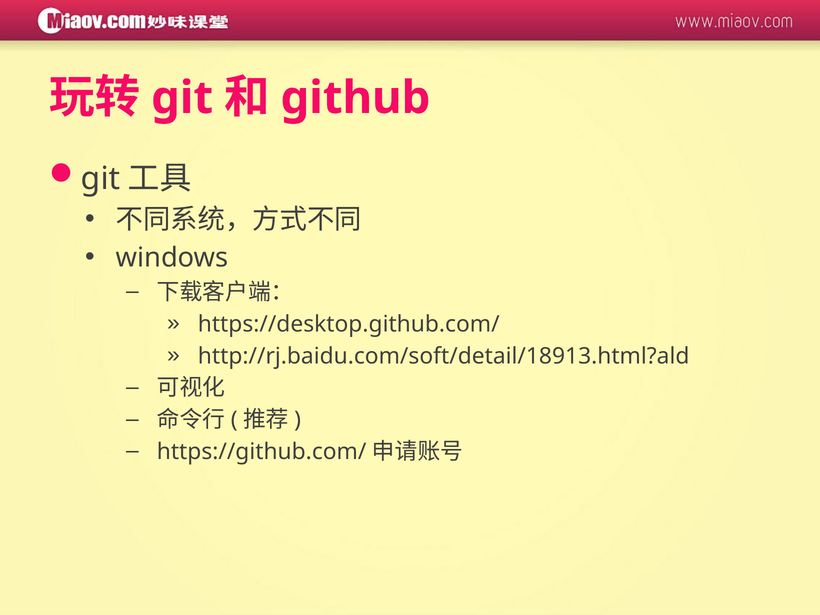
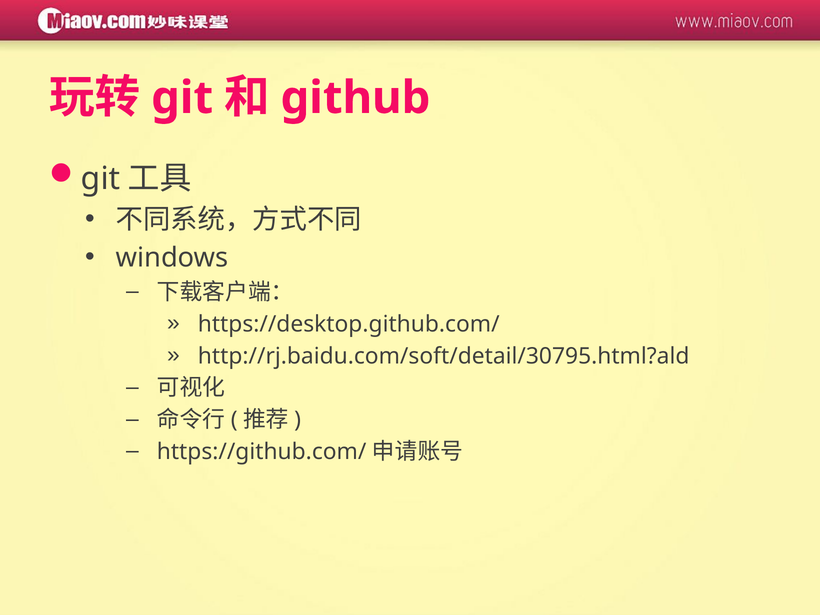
http://rj.baidu.com/soft/detail/18913.html?ald: http://rj.baidu.com/soft/detail/18913.html?ald -> http://rj.baidu.com/soft/detail/30795.html?ald (444, 356)
